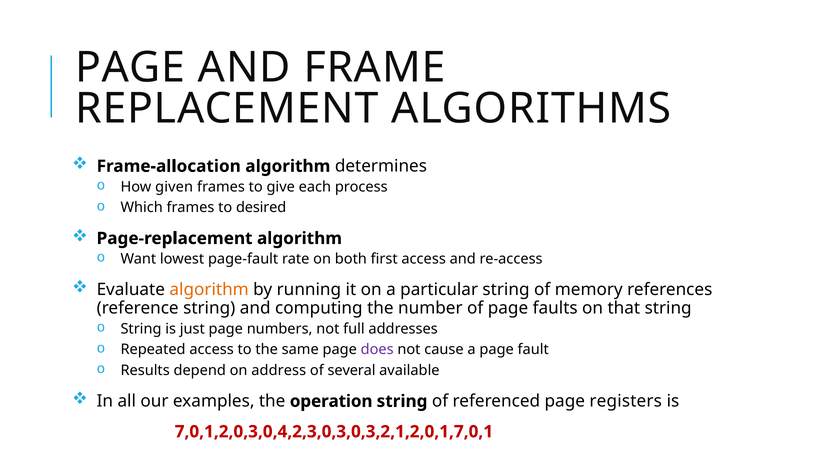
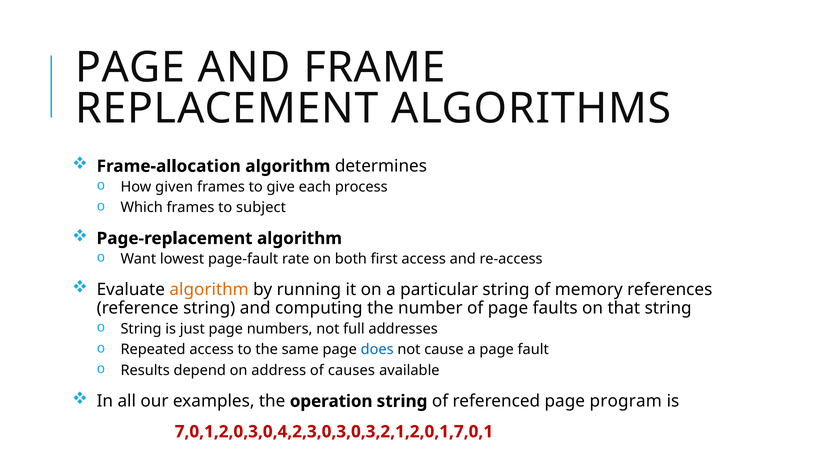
desired: desired -> subject (261, 208)
does colour: purple -> blue (377, 350)
several: several -> causes (351, 371)
registers: registers -> program (626, 402)
